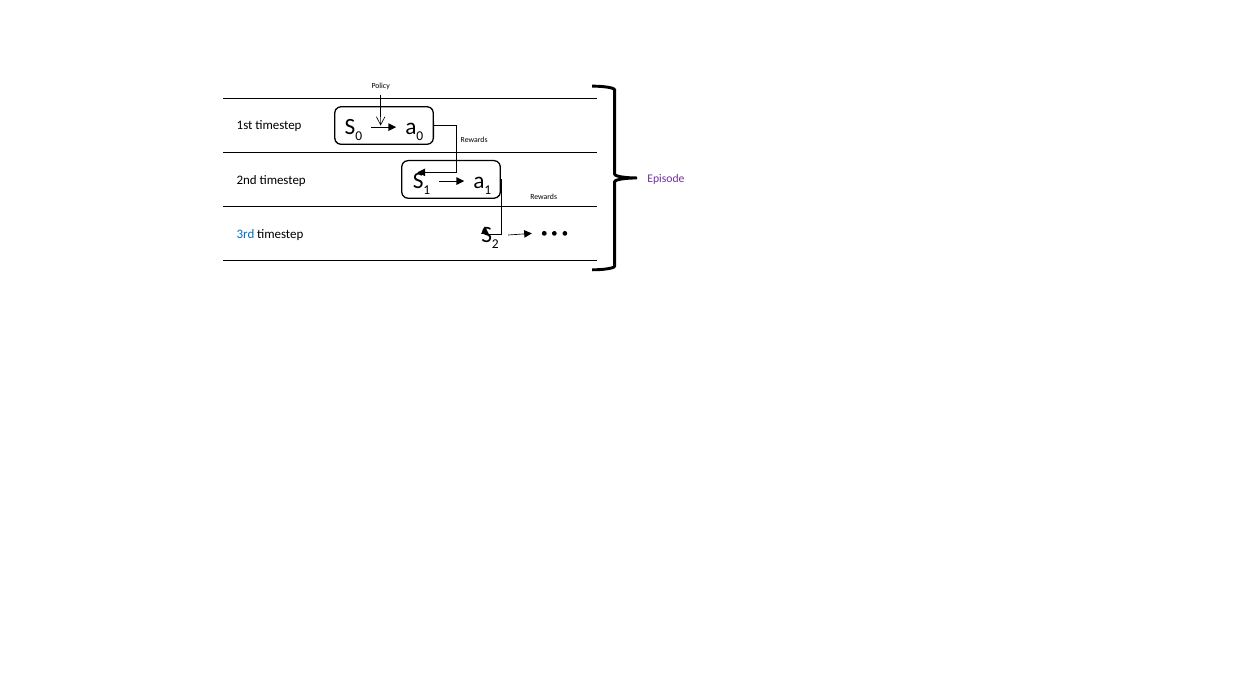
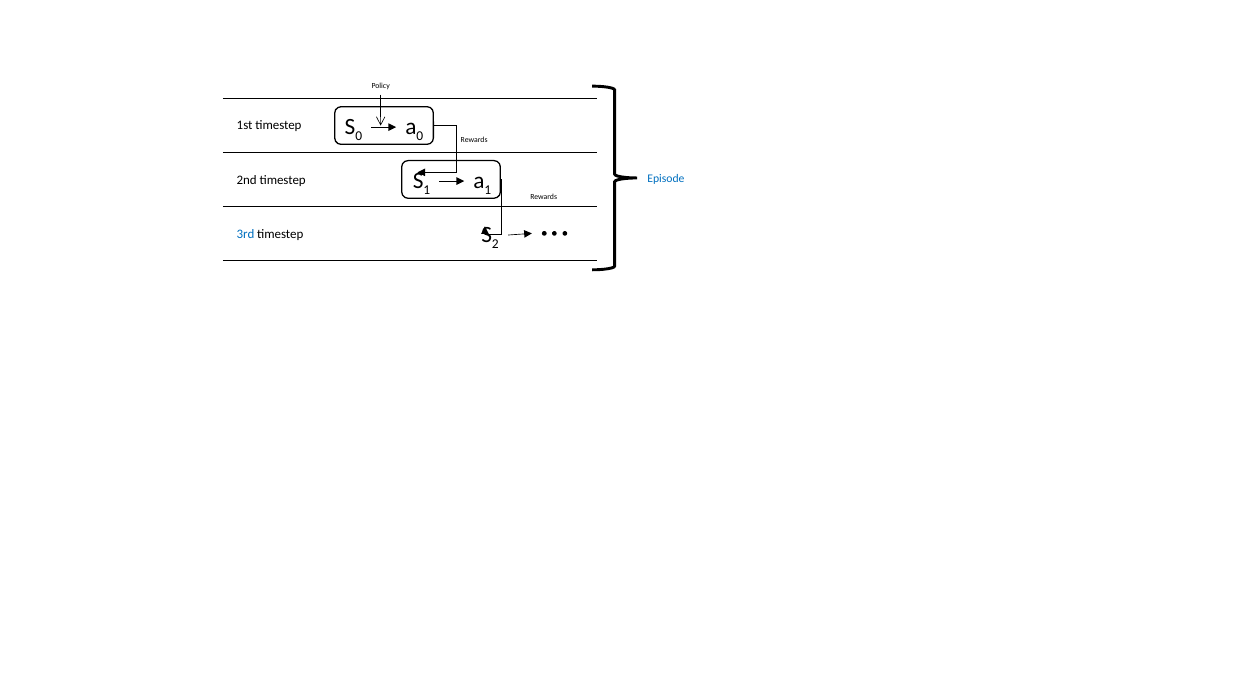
Episode colour: purple -> blue (666, 179)
